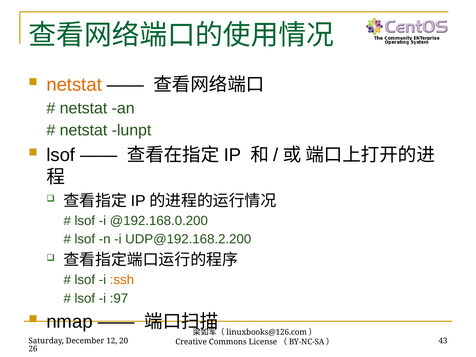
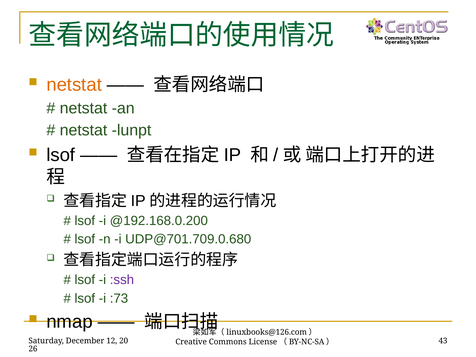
UDP@192.168.2.200: UDP@192.168.2.200 -> UDP@701.709.0.680 (188, 239)
:ssh colour: orange -> purple (122, 280)
:97: :97 -> :73 (119, 298)
